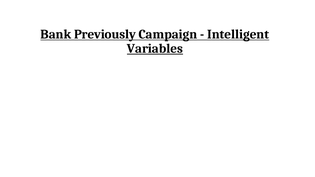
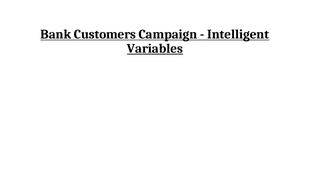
Previously: Previously -> Customers (105, 34)
